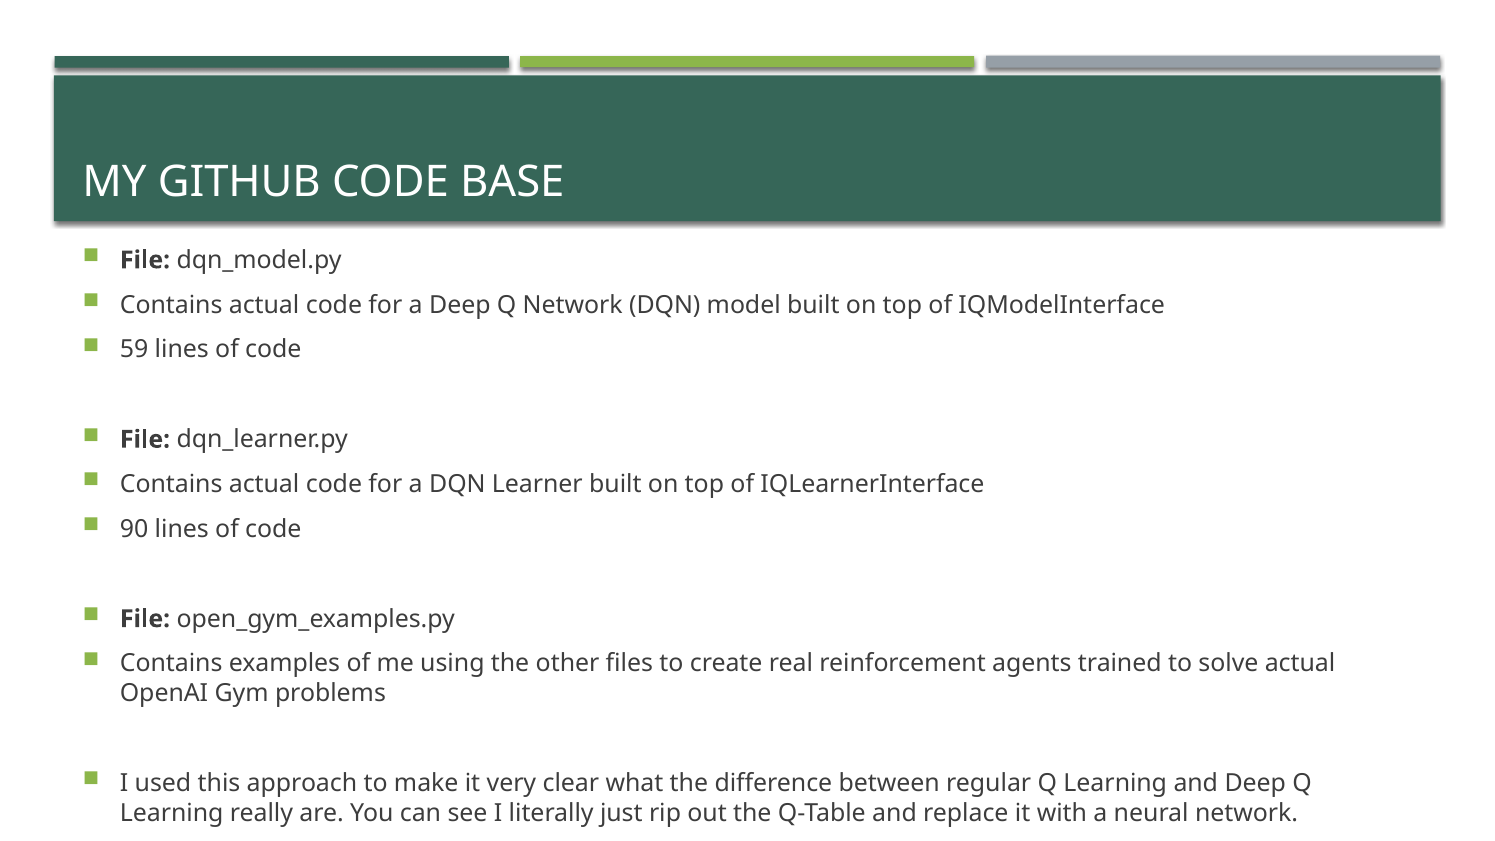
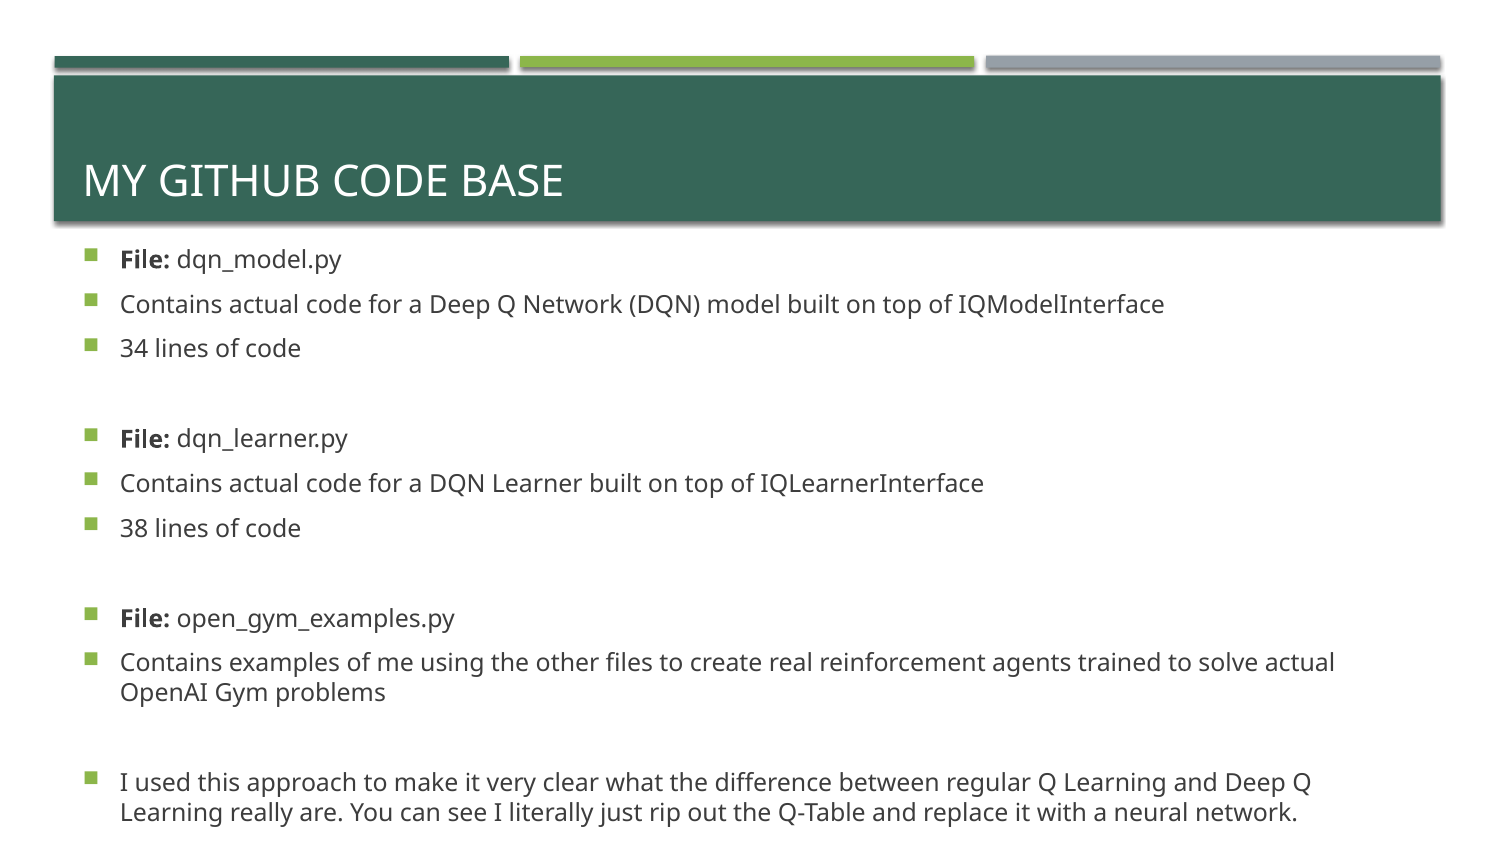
59: 59 -> 34 (134, 350)
90: 90 -> 38 (134, 529)
